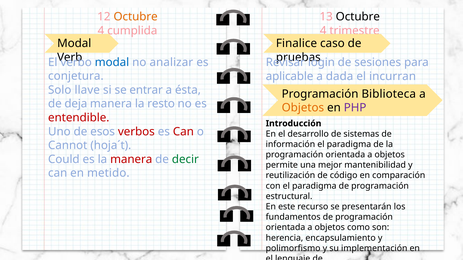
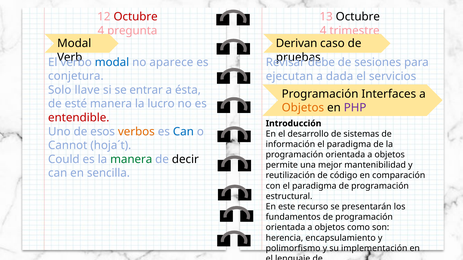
Octubre colour: orange -> red (136, 17)
cumplida: cumplida -> pregunta (132, 31)
Finalice: Finalice -> Derivan (297, 44)
analizar: analizar -> aparece (171, 62)
login: login -> debe (321, 62)
aplicable: aplicable -> ejecutan (289, 76)
incurran: incurran -> servicios (393, 76)
Biblioteca: Biblioteca -> Interfaces (389, 94)
deja: deja -> esté (76, 104)
resto: resto -> lucro (161, 104)
verbos colour: red -> orange (136, 132)
Can colour: red -> blue (183, 132)
manera colour: red -> green (131, 160)
decir colour: green -> black (185, 160)
metido: metido -> sencilla (108, 173)
